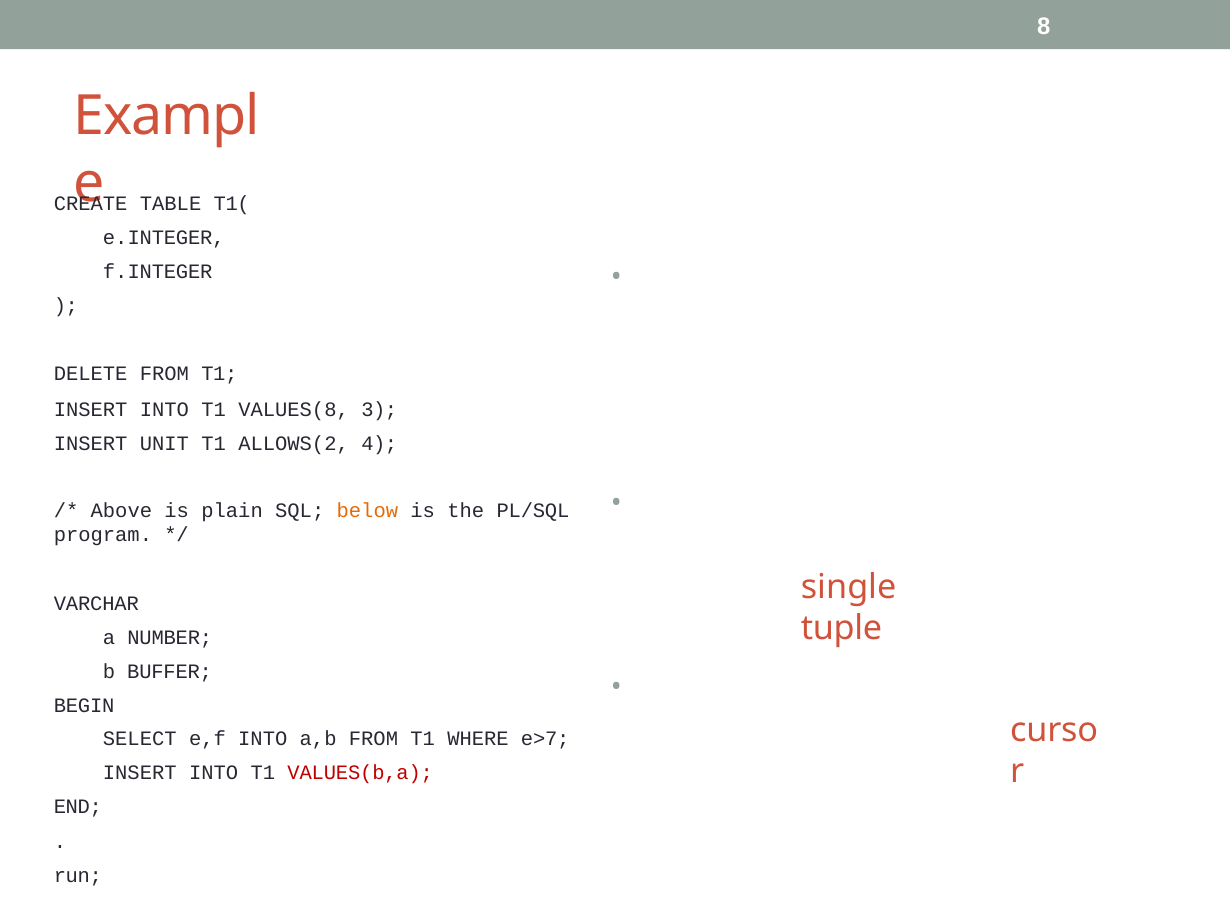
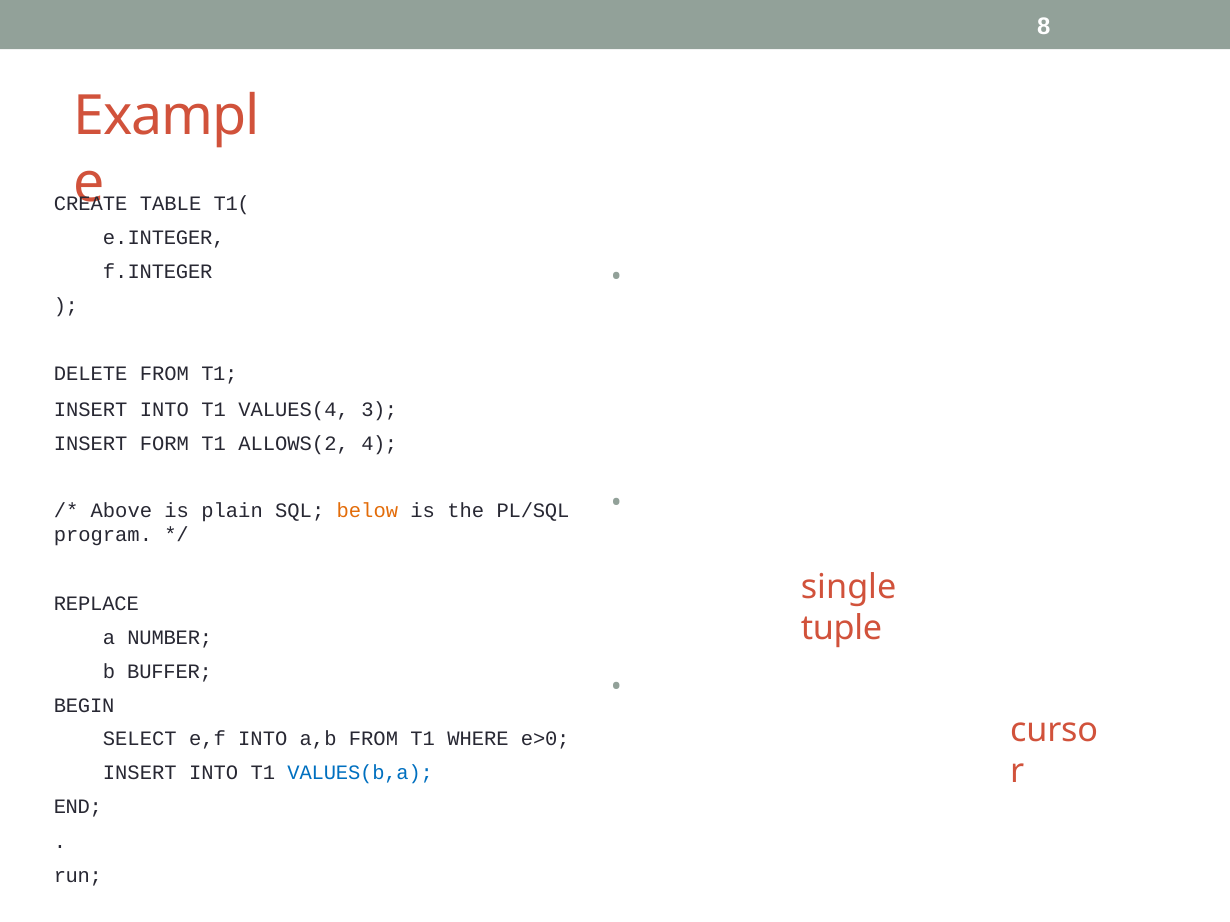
VALUES(8: VALUES(8 -> VALUES(4 (294, 410)
UNIT: UNIT -> FORM (164, 444)
VARCHAR: VARCHAR -> REPLACE (96, 604)
e>7: e>7 -> e>0 (545, 740)
VALUES(b,a colour: red -> blue (360, 774)
